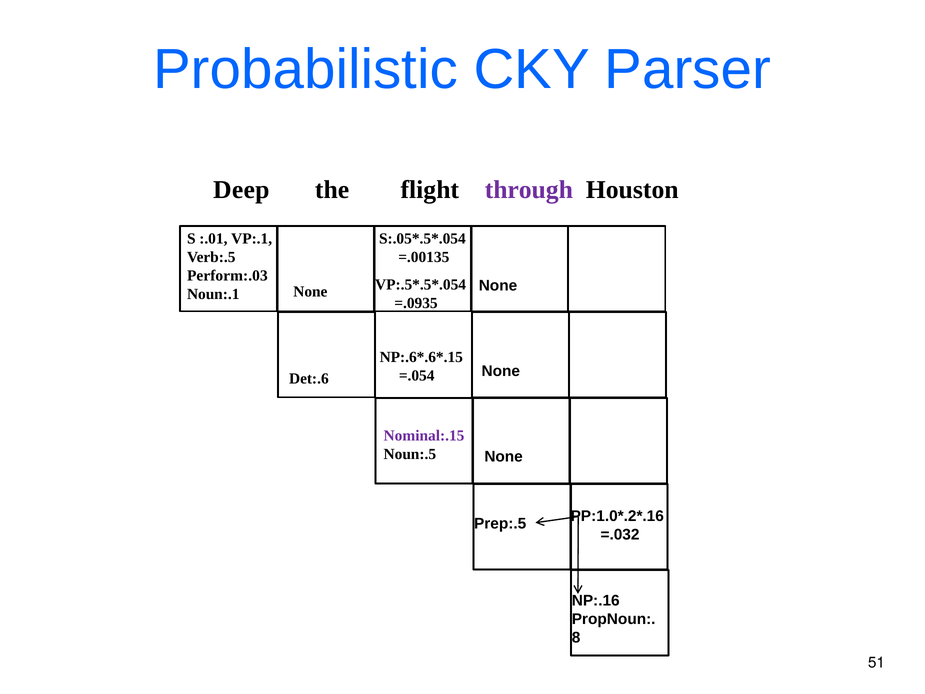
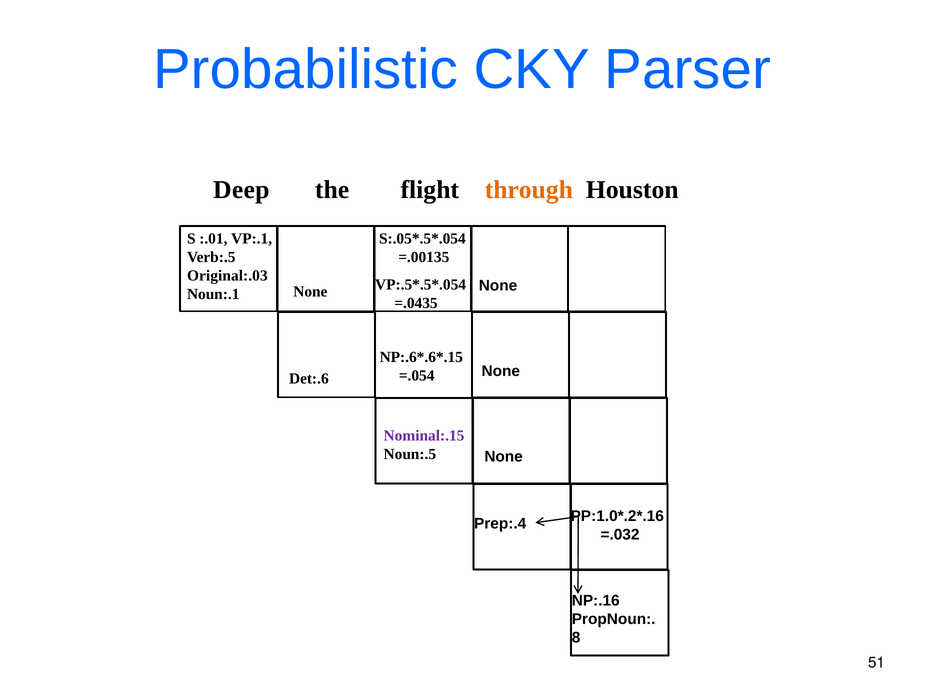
through colour: purple -> orange (529, 190)
Perform:.03: Perform:.03 -> Original:.03 (227, 275)
=.0935: =.0935 -> =.0435 (416, 303)
Prep:.5: Prep:.5 -> Prep:.4 (500, 524)
